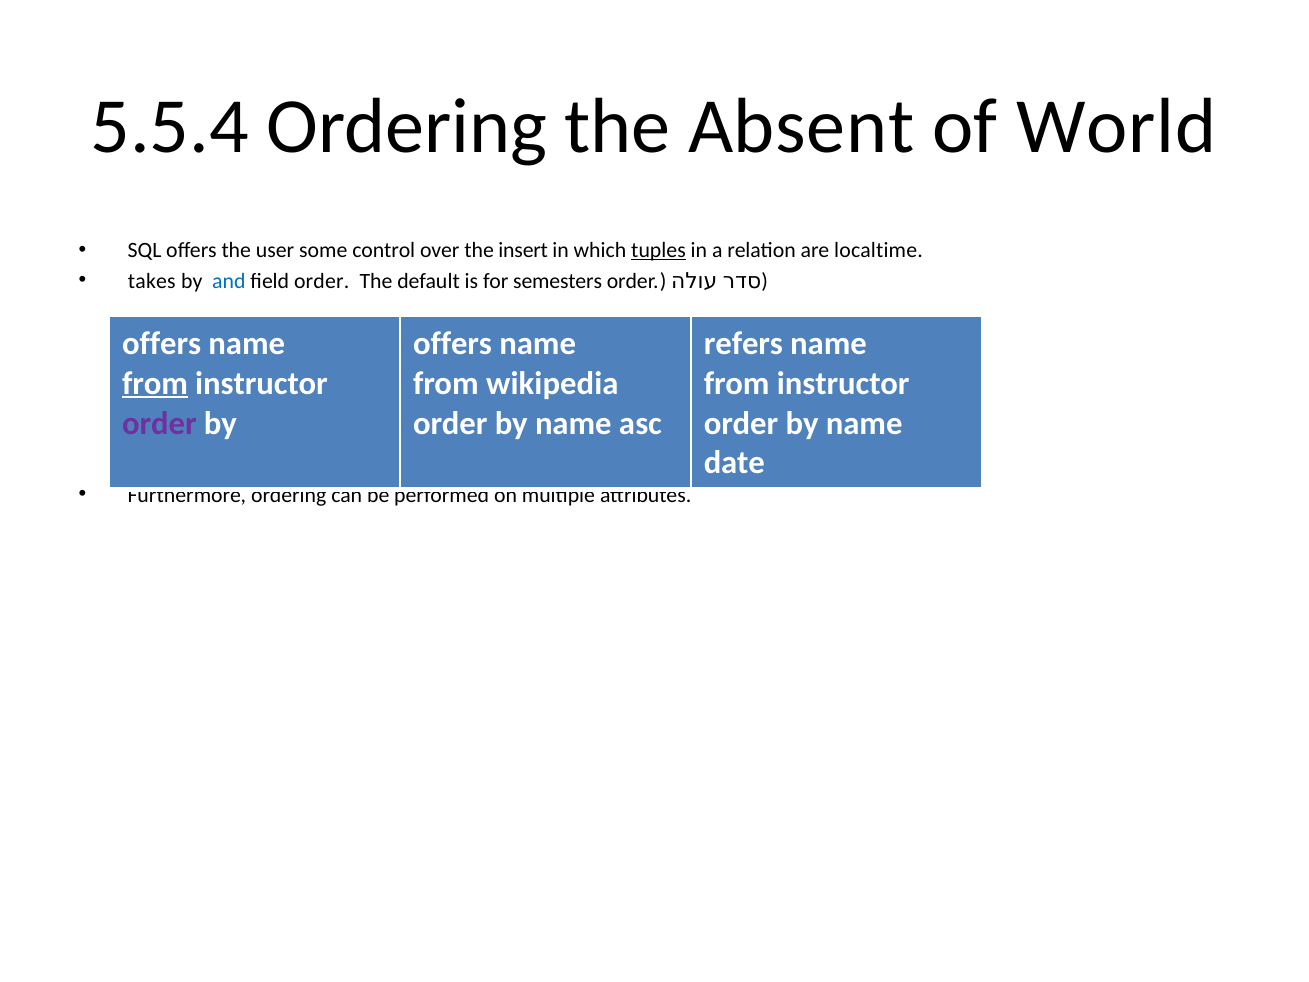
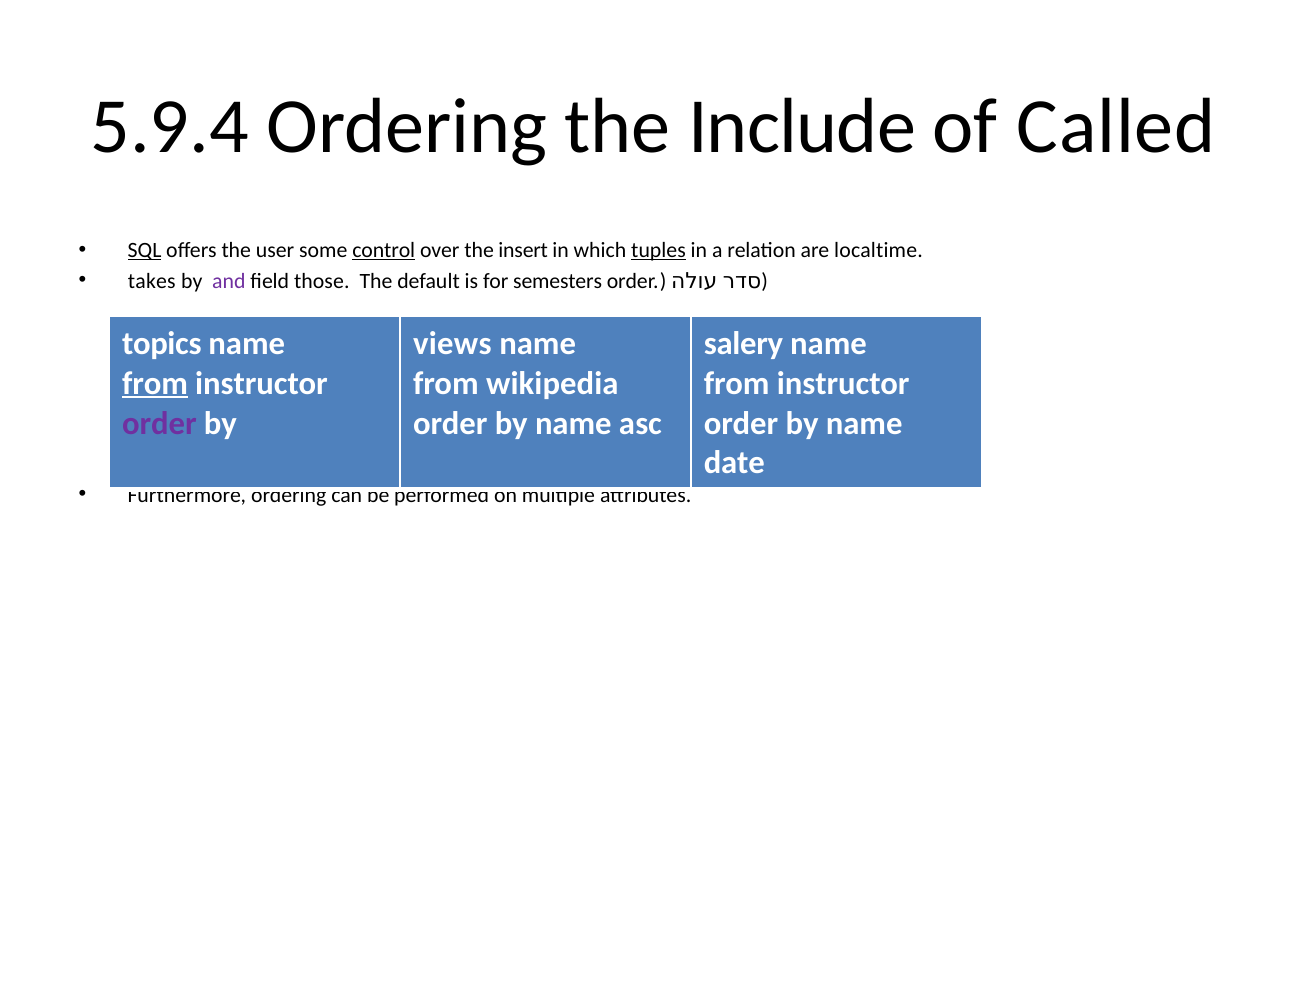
5.5.4: 5.5.4 -> 5.9.4 (170, 127)
Absent: Absent -> Include (802, 127)
World: World -> Called (1116, 127)
SQL underline: none -> present (145, 250)
control underline: none -> present (384, 250)
and colour: blue -> purple (229, 281)
field order: order -> those (322, 281)
offers: offers -> topics (162, 343)
offers: offers -> views (452, 343)
refers: refers -> salery (744, 343)
